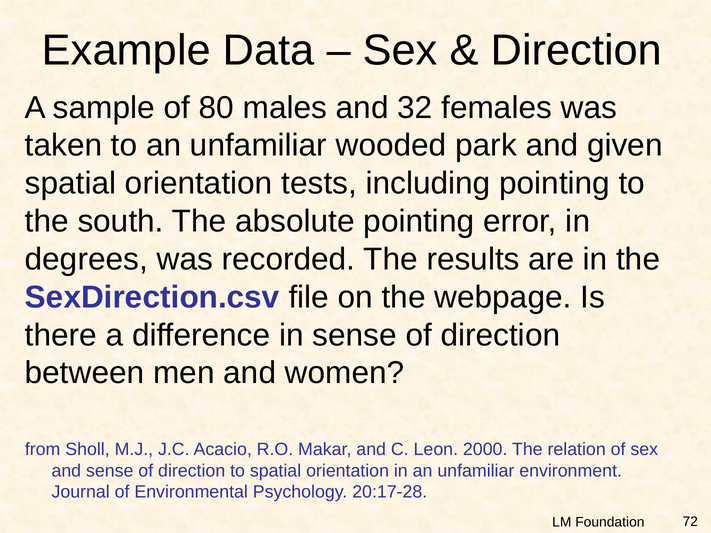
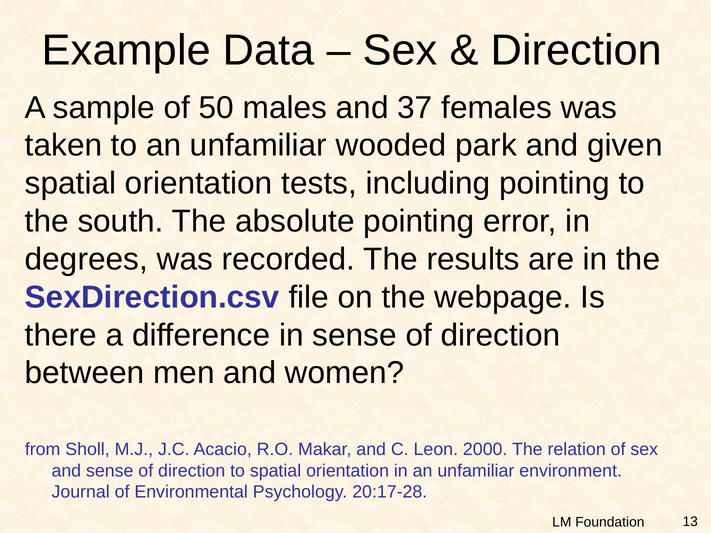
80: 80 -> 50 (216, 108)
32: 32 -> 37 (415, 108)
72: 72 -> 13 (690, 522)
